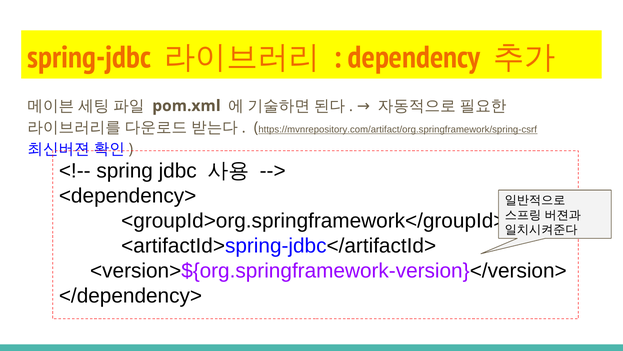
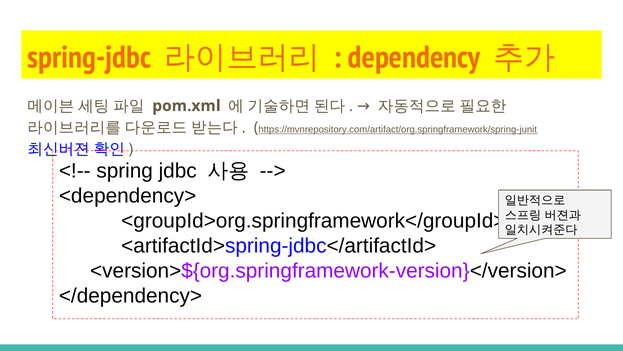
https://mvnrepository.com/artifact/org.springframework/spring-csrf: https://mvnrepository.com/artifact/org.springframework/spring-csrf -> https://mvnrepository.com/artifact/org.springframework/spring-junit (398, 129)
